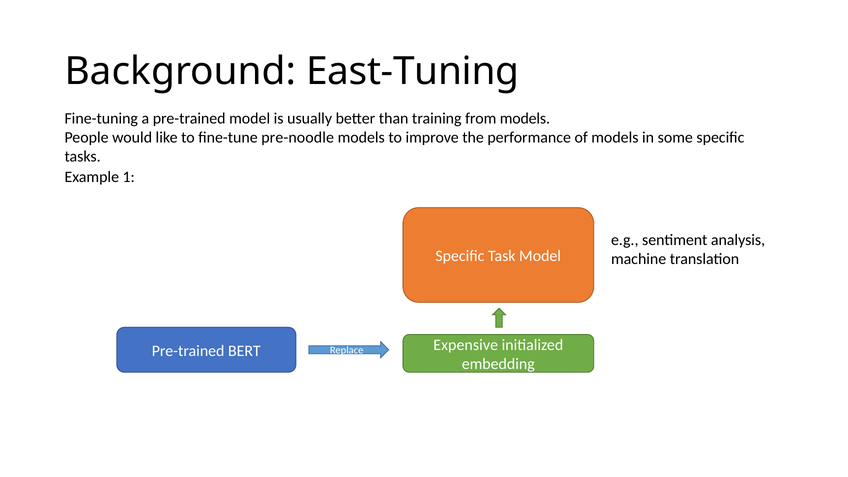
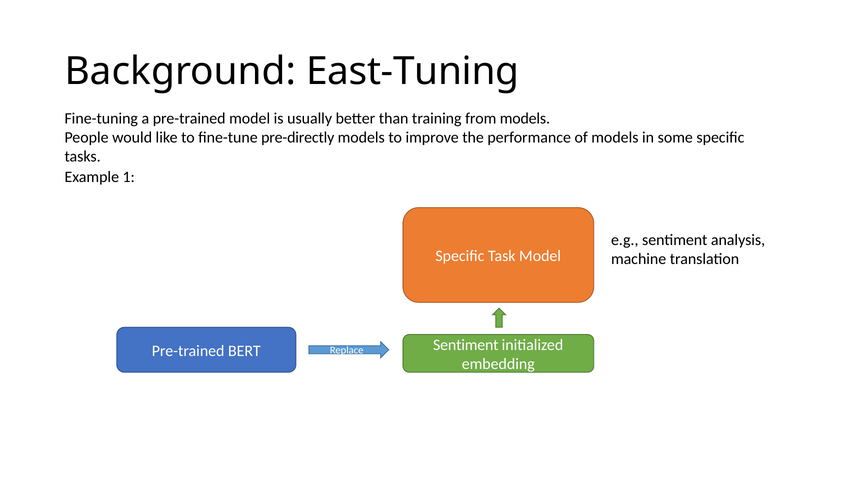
pre-noodle: pre-noodle -> pre-directly (298, 138)
Replace Expensive: Expensive -> Sentiment (466, 345)
